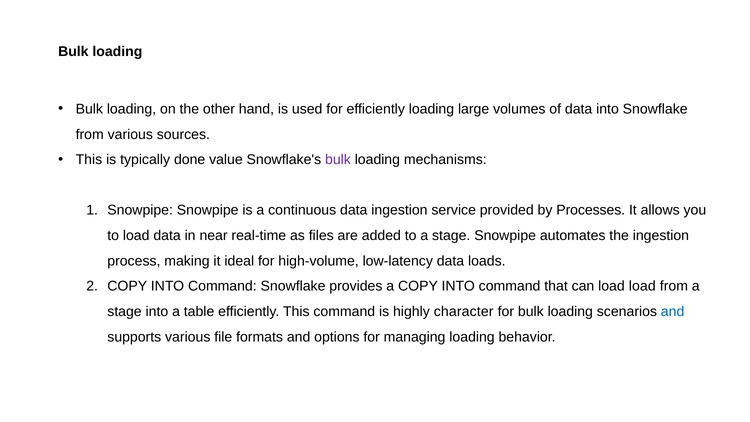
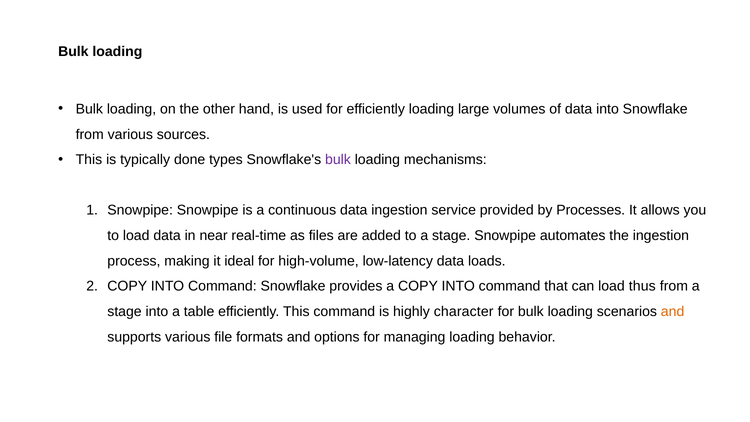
value: value -> types (226, 160)
load load: load -> thus (642, 286)
and colour: blue -> orange (673, 312)
